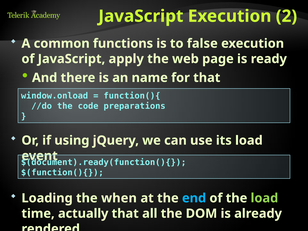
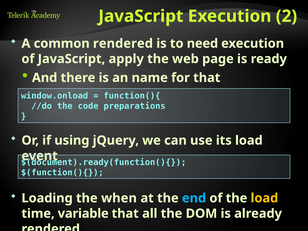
common functions: functions -> rendered (123, 43)
false: false -> need (202, 43)
load colour: light green -> yellow (264, 198)
actually: actually -> variable (83, 214)
